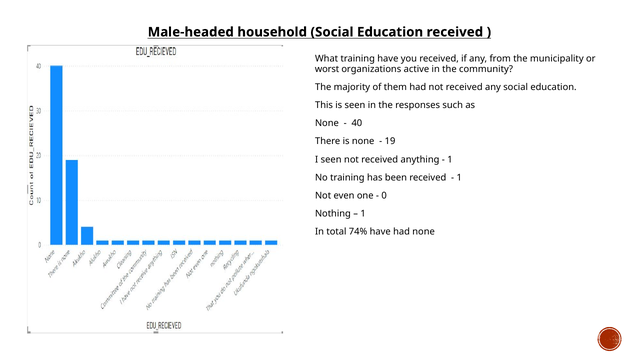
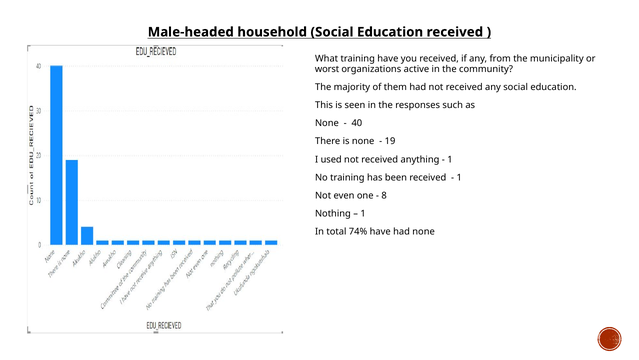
I seen: seen -> used (331, 159)
0: 0 -> 8 (384, 195)
